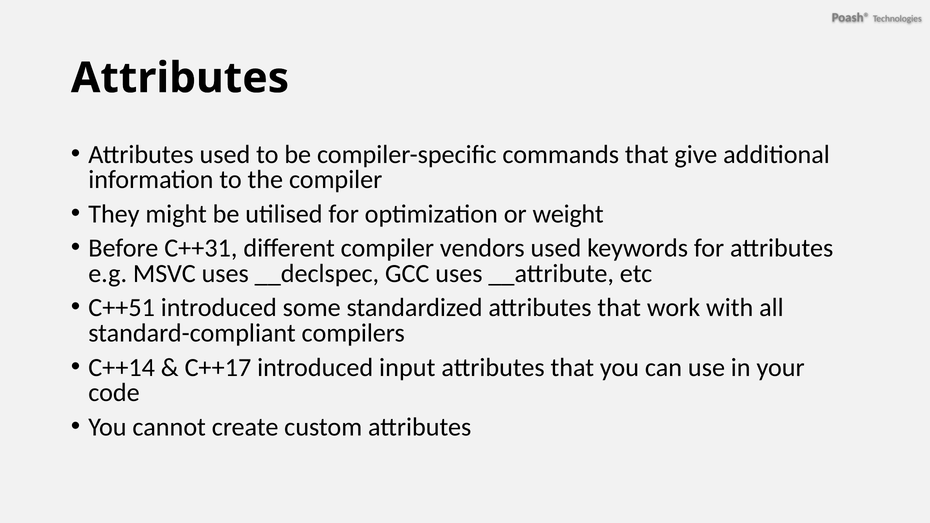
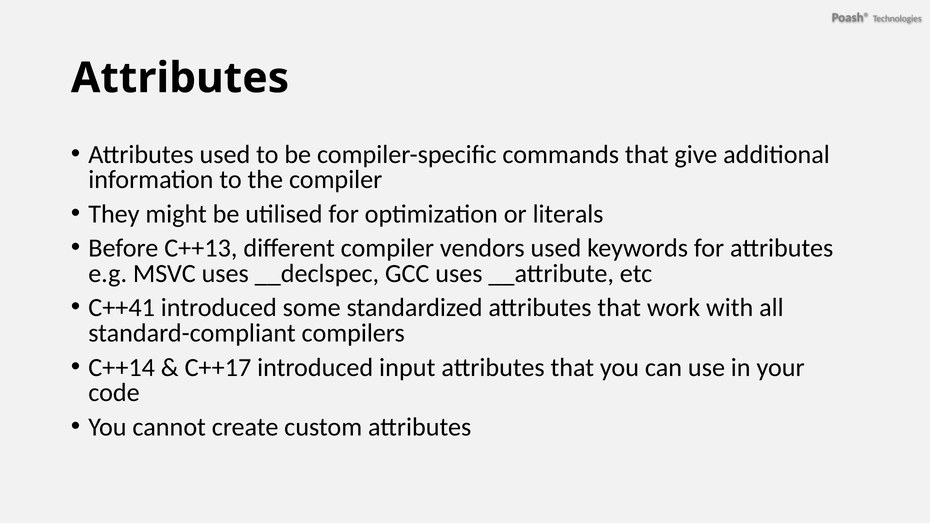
weight: weight -> literals (568, 214)
C++31: C++31 -> C++13 (201, 248)
C++51: C++51 -> C++41 (122, 308)
